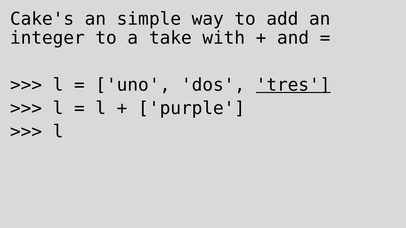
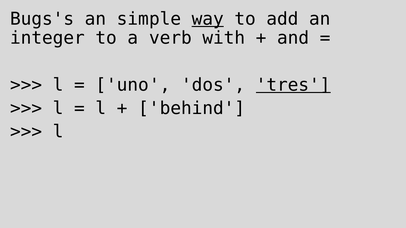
Cake's: Cake's -> Bugs's (42, 19)
way underline: none -> present (208, 19)
take: take -> verb (170, 38)
purple: purple -> behind (192, 108)
